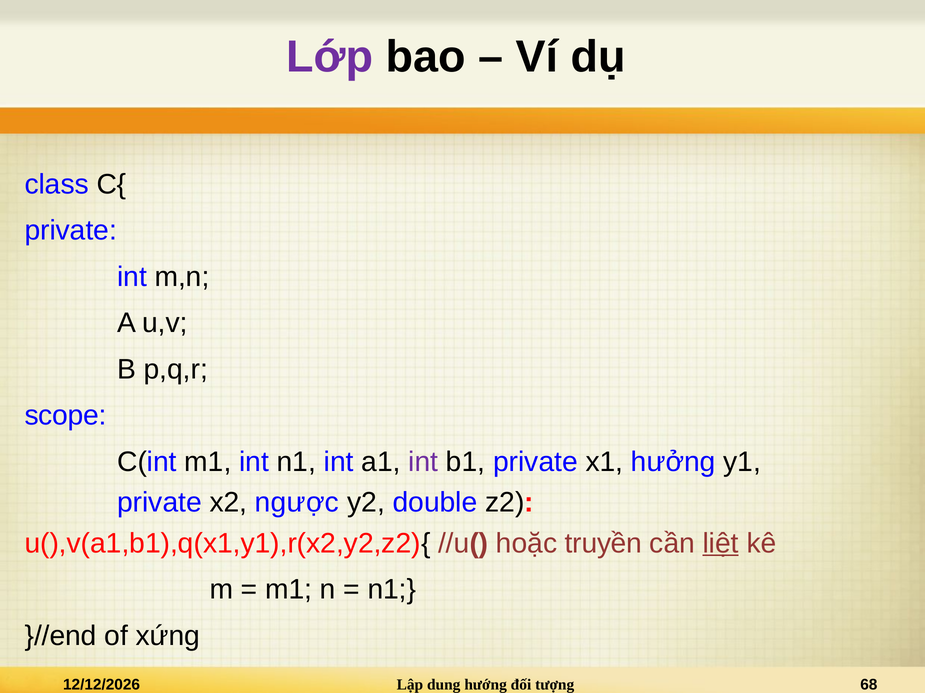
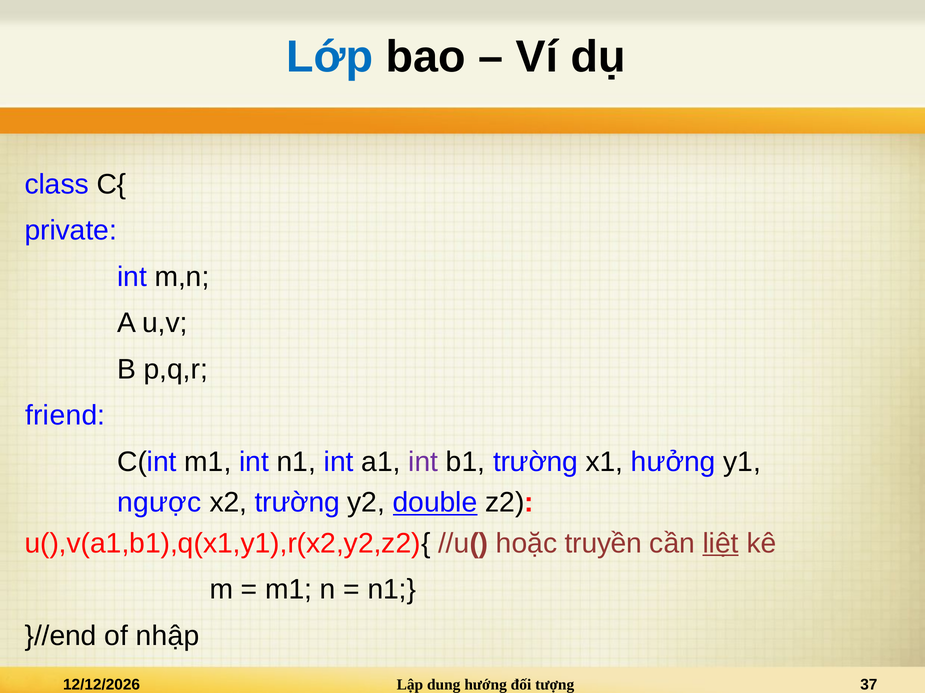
Lớp colour: purple -> blue (330, 57)
scope: scope -> friend (65, 416)
b1 private: private -> trường (536, 462)
private: private -> ngược (159, 503)
x2 ngược: ngược -> trường (297, 503)
double underline: none -> present (435, 503)
xứng: xứng -> nhập (168, 636)
68: 68 -> 37 (869, 685)
